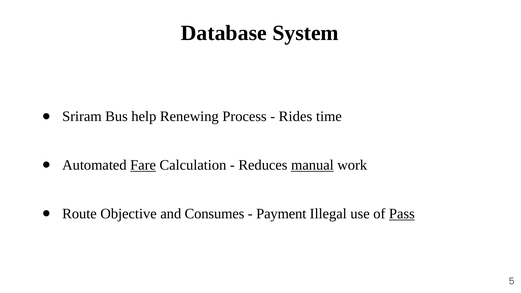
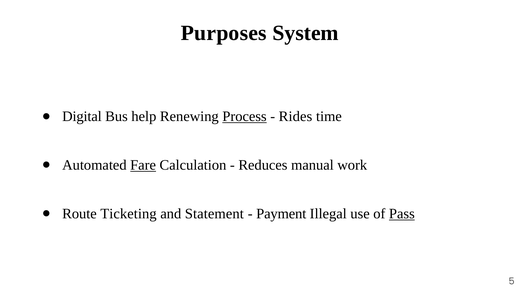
Database: Database -> Purposes (224, 33)
Sriram: Sriram -> Digital (82, 117)
Process underline: none -> present (245, 117)
manual underline: present -> none (312, 165)
Objective: Objective -> Ticketing (129, 214)
Consumes: Consumes -> Statement (214, 214)
